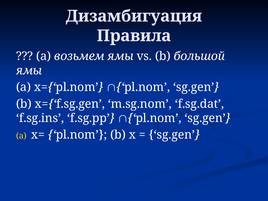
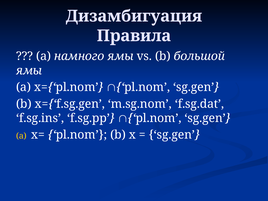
возьмем: возьмем -> намного (79, 56)
